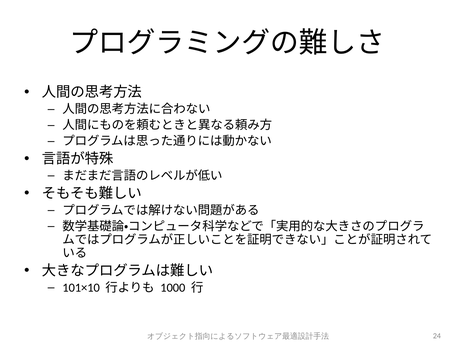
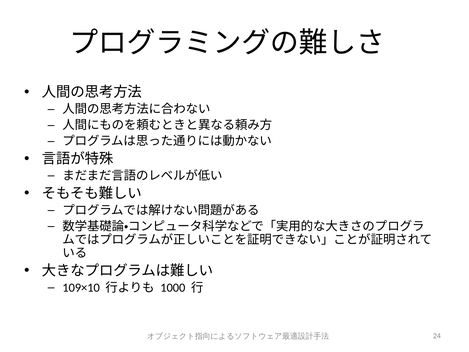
101×10: 101×10 -> 109×10 (81, 287)
